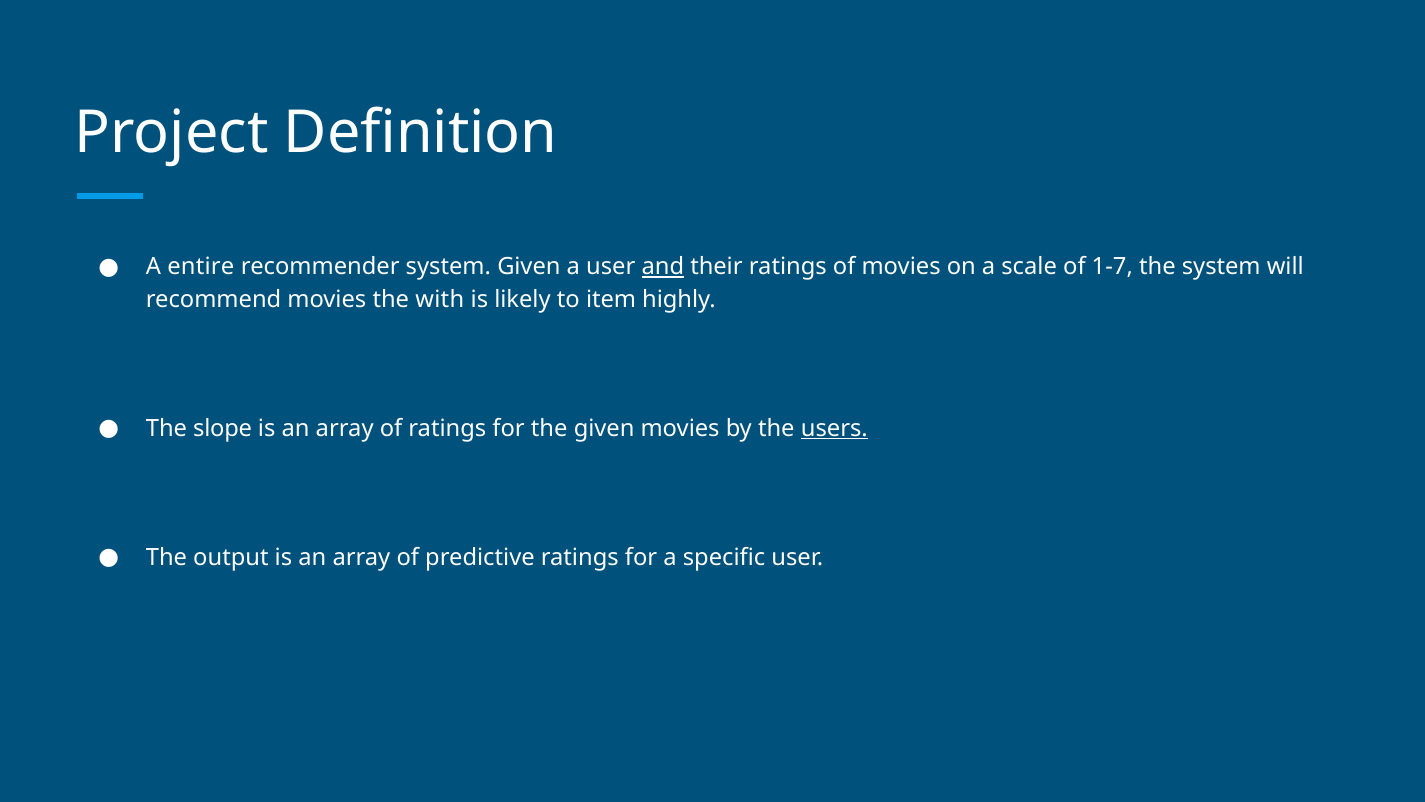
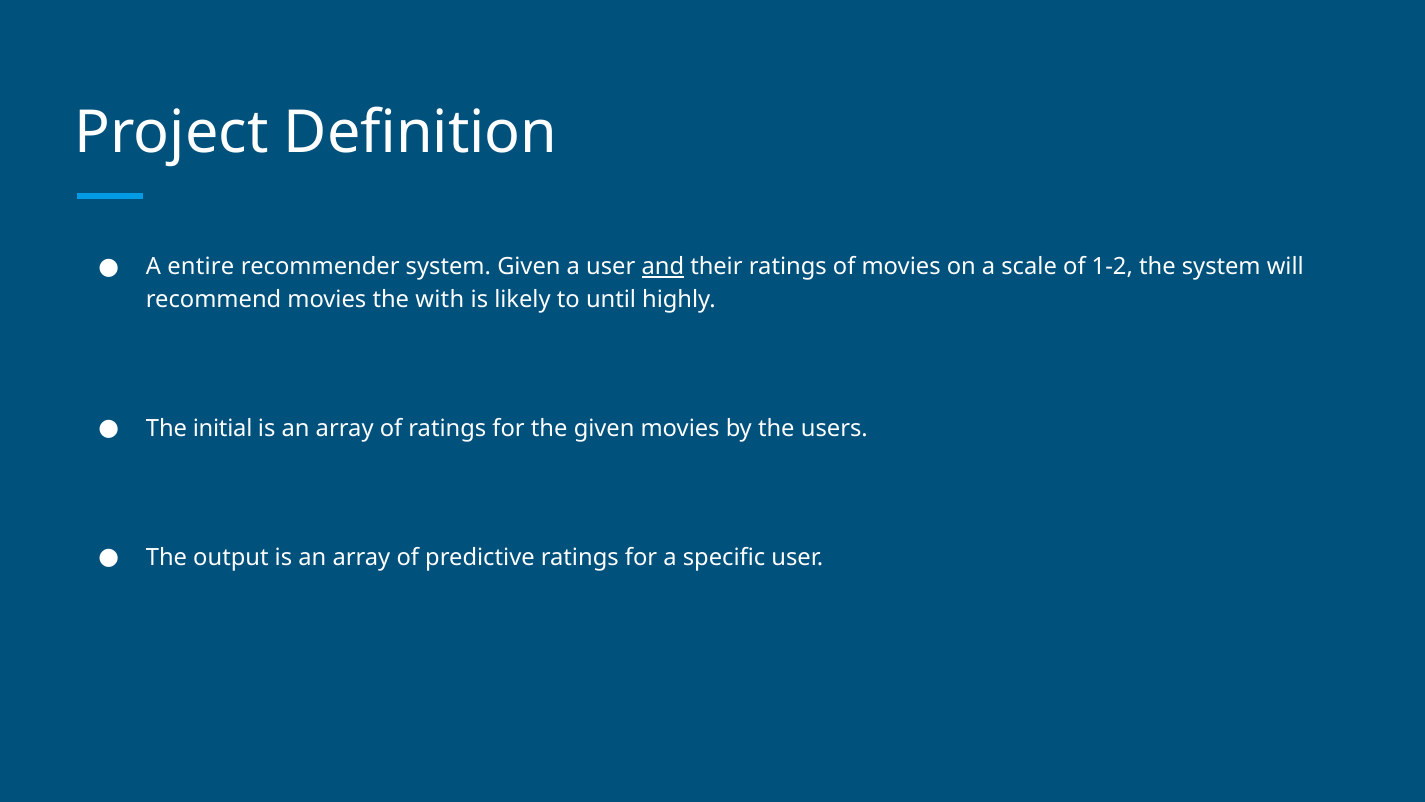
1-7: 1-7 -> 1-2 (1112, 267)
item: item -> until (611, 299)
slope: slope -> initial (223, 428)
users underline: present -> none (834, 428)
